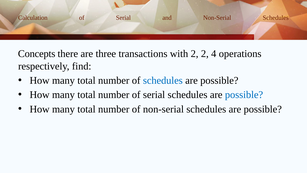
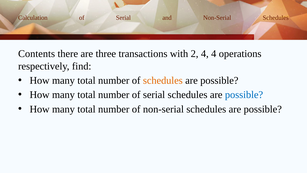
Concepts: Concepts -> Contents (37, 54)
2 2: 2 -> 4 (205, 54)
schedules colour: blue -> orange (163, 80)
